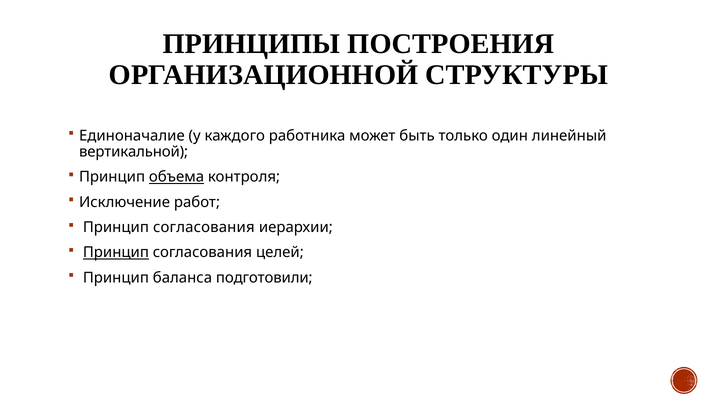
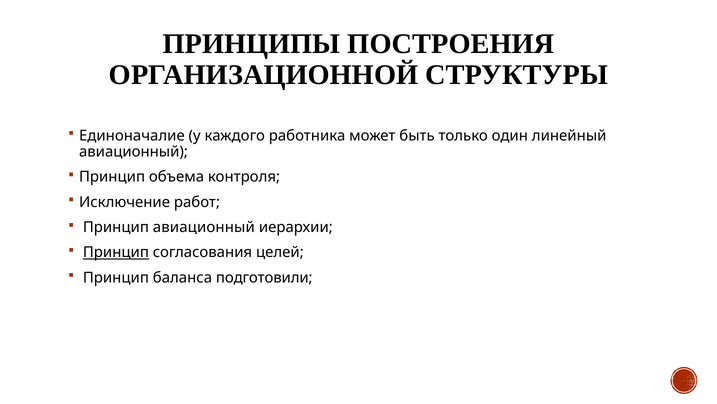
вертикальной: вертикальной -> авиационный (133, 152)
объема underline: present -> none (177, 177)
согласования: согласования -> авиационный (204, 227)
